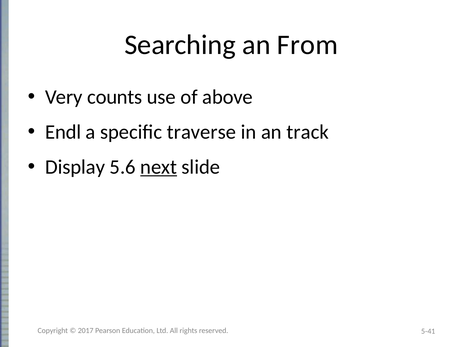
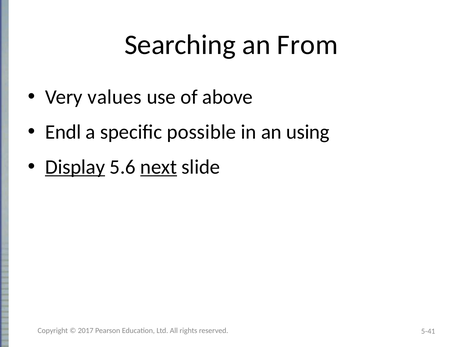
counts: counts -> values (115, 97)
traverse: traverse -> possible (201, 132)
track: track -> using (308, 132)
Display underline: none -> present (75, 167)
